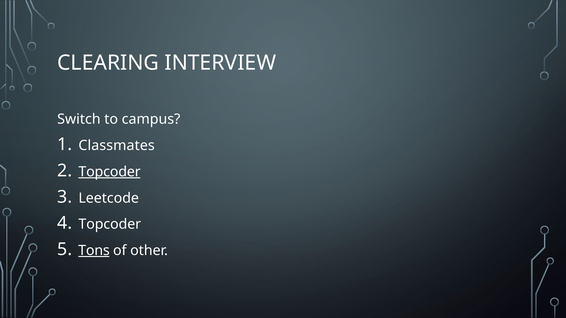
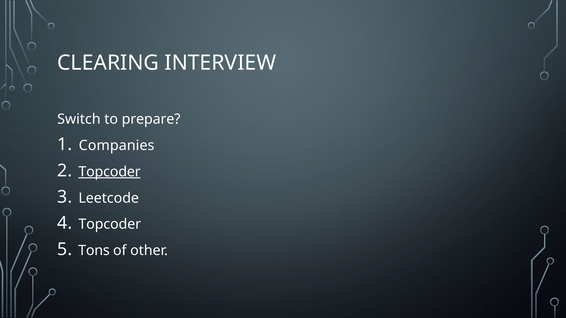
campus: campus -> prepare (151, 119)
Classmates: Classmates -> Companies (117, 146)
Tons underline: present -> none (94, 251)
